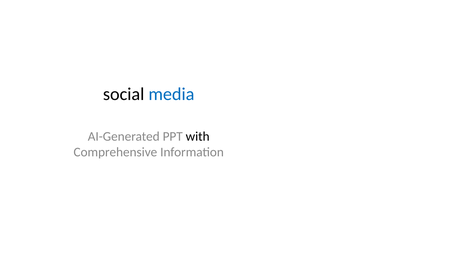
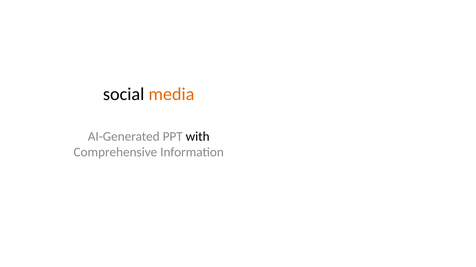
media colour: blue -> orange (171, 94)
